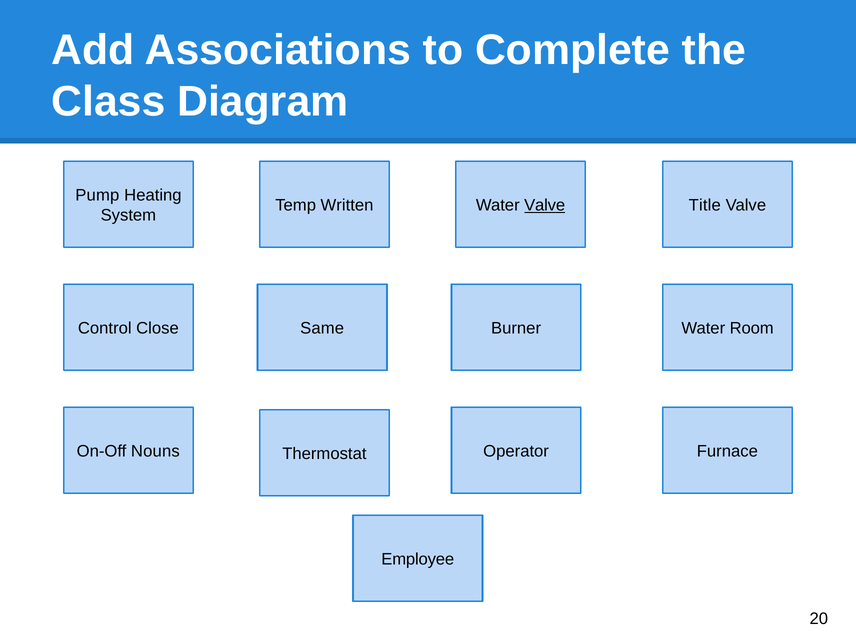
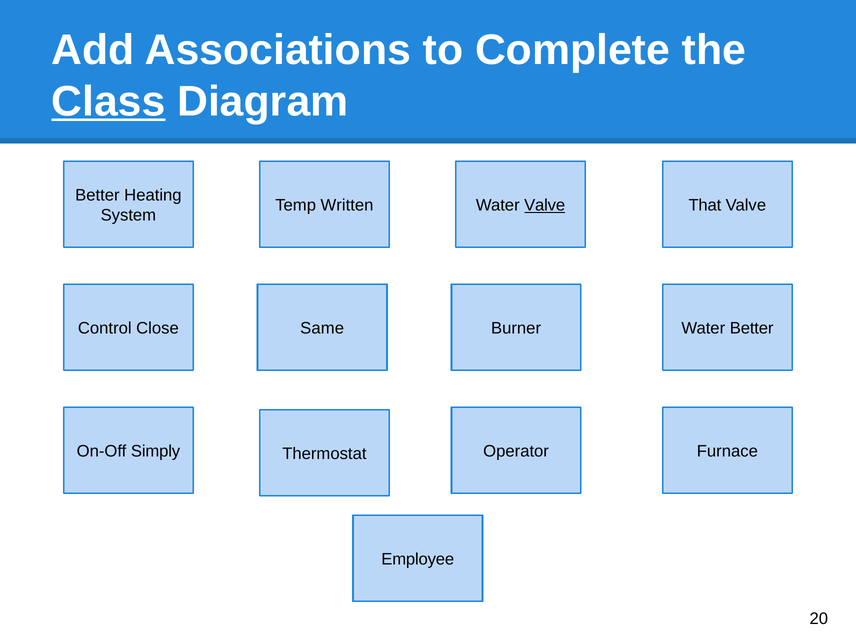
Class underline: none -> present (108, 101)
Pump: Pump -> Better (97, 195)
Title: Title -> That (705, 205)
Water Room: Room -> Better (752, 328)
Nouns: Nouns -> Simply (156, 451)
